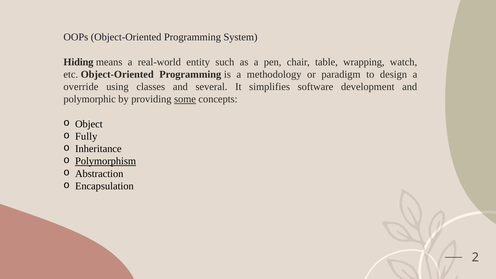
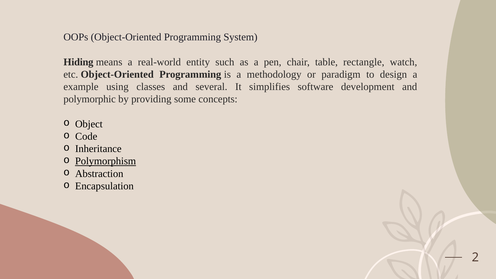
wrapping: wrapping -> rectangle (364, 62)
override: override -> example (81, 87)
some underline: present -> none (185, 99)
Fully: Fully -> Code (86, 136)
